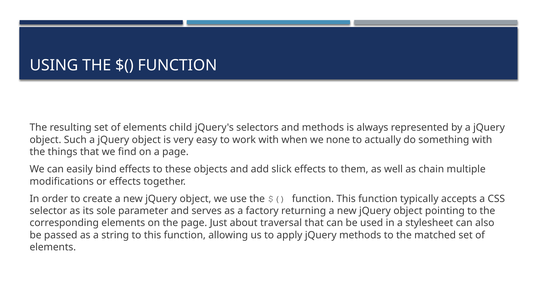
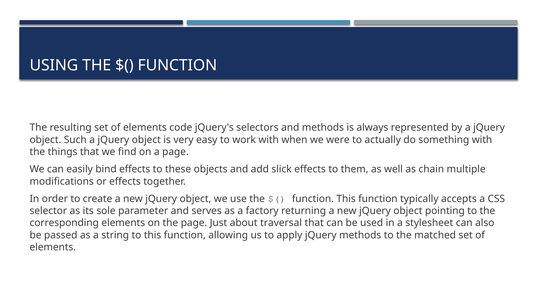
child: child -> code (181, 128)
none: none -> were (338, 140)
